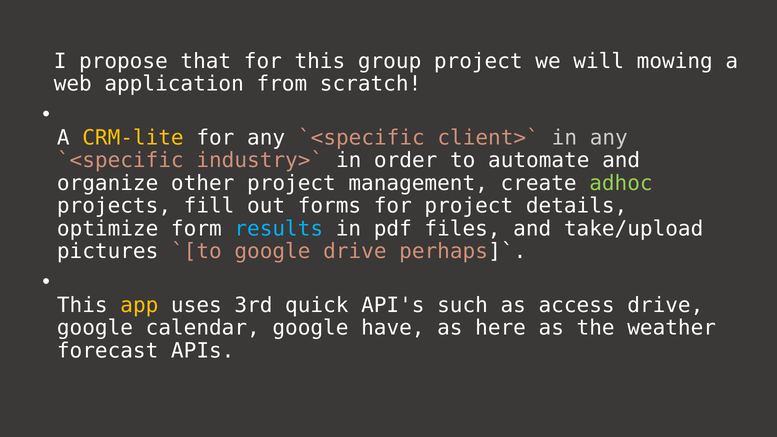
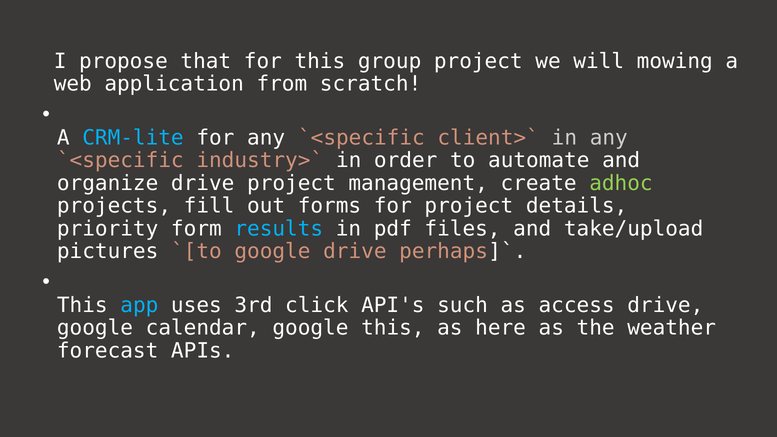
CRM-lite colour: yellow -> light blue (133, 138)
organize other: other -> drive (203, 183)
optimize: optimize -> priority (108, 229)
app colour: yellow -> light blue (139, 305)
quick: quick -> click (317, 305)
google have: have -> this (393, 328)
